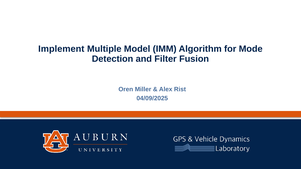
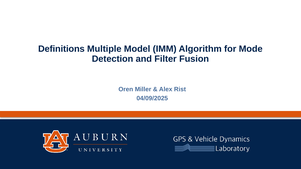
Implement: Implement -> Definitions (61, 49)
